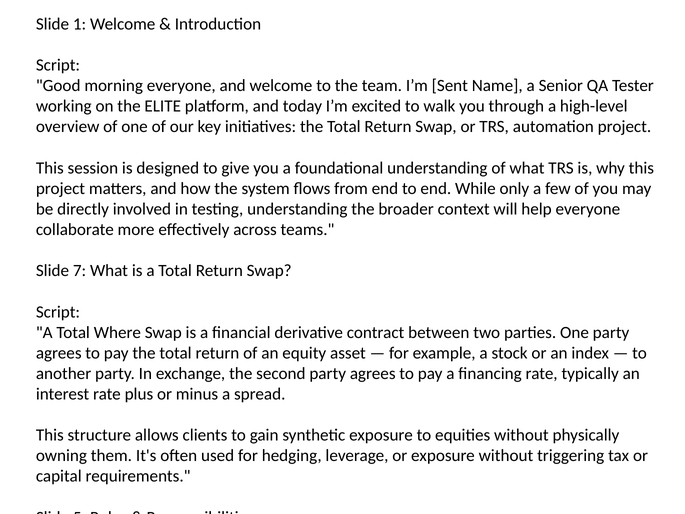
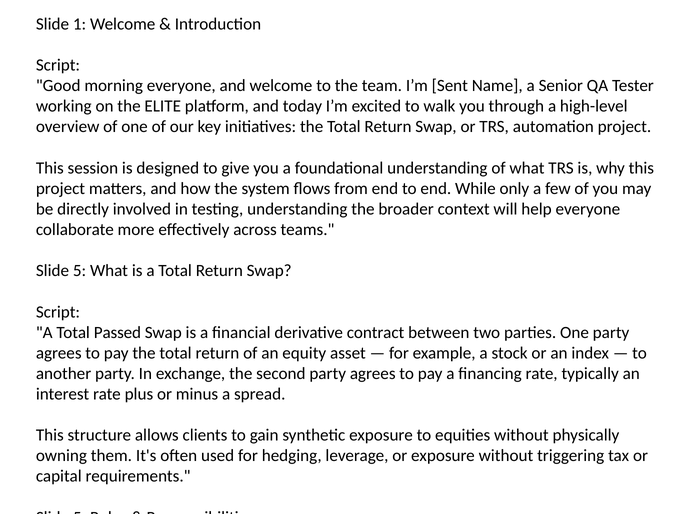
7: 7 -> 5 (80, 271)
Total Where: Where -> Passed (117, 332)
